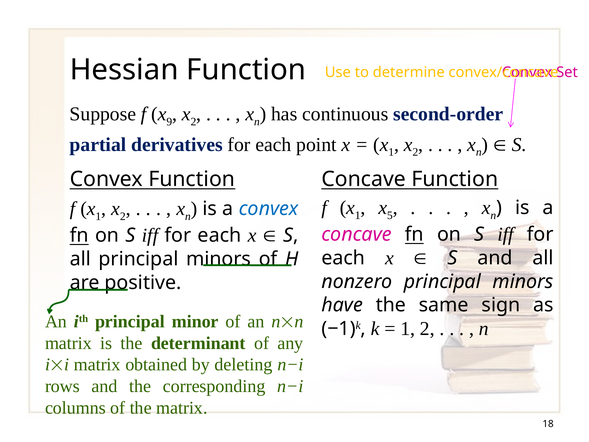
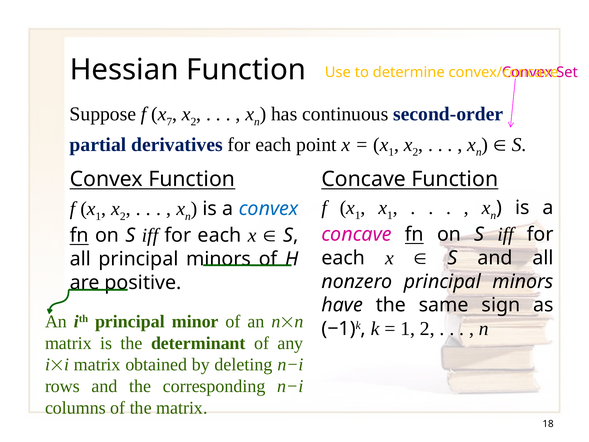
9: 9 -> 7 (169, 122)
5: 5 -> 1 (390, 215)
